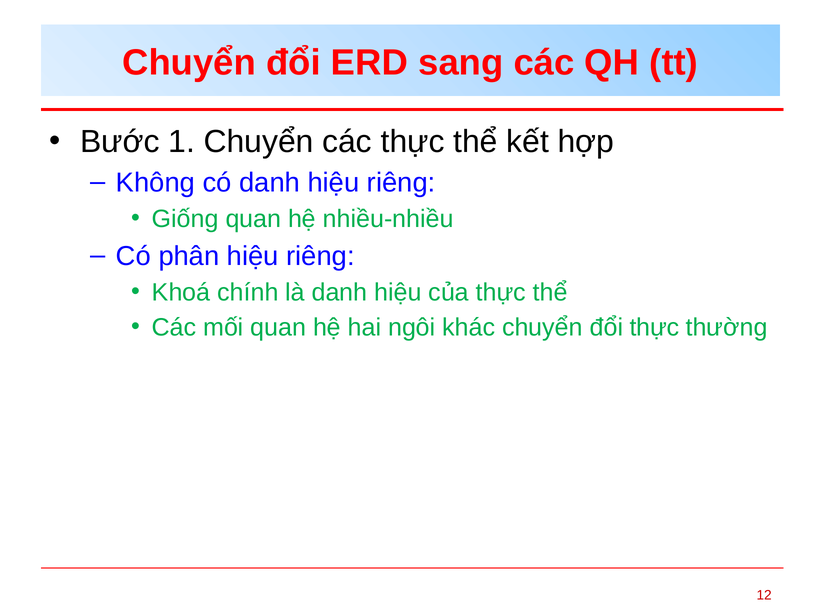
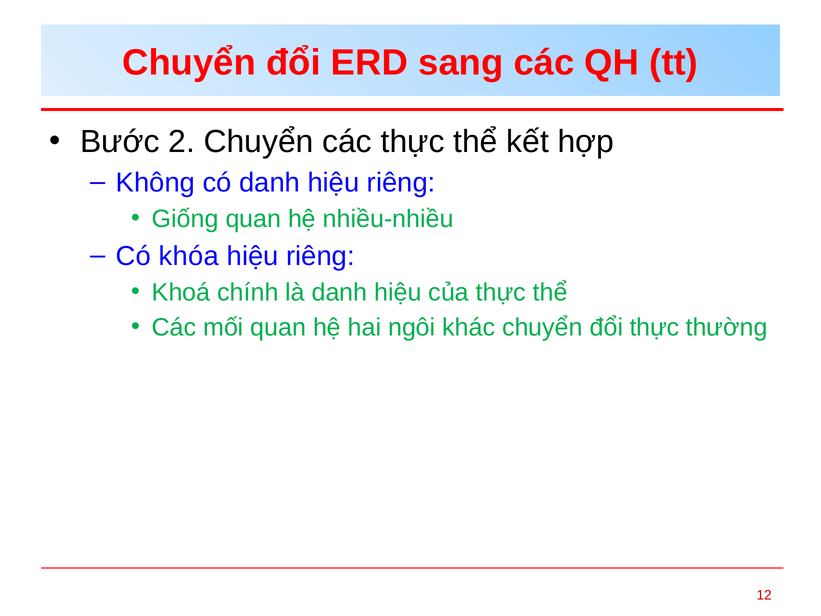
1: 1 -> 2 (182, 142)
phân: phân -> khóa (189, 256)
